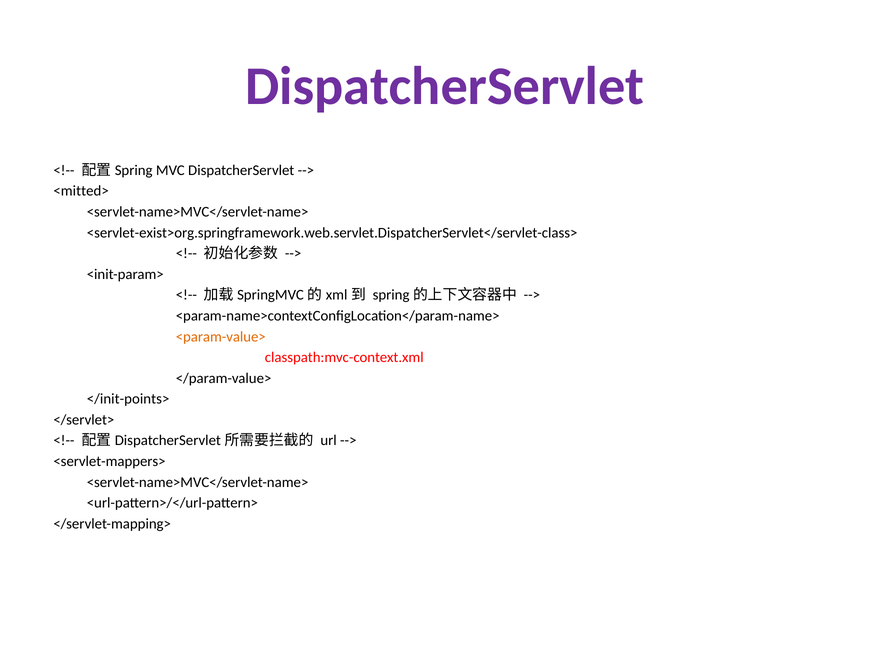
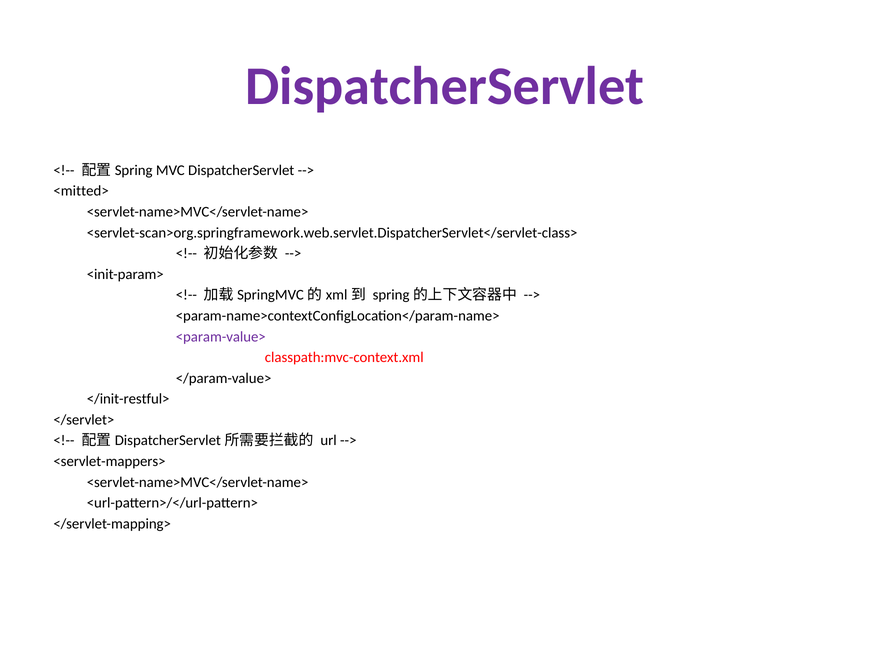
<servlet-exist>org.springframework.web.servlet.DispatcherServlet</servlet-class>: <servlet-exist>org.springframework.web.servlet.DispatcherServlet</servlet-class> -> <servlet-scan>org.springframework.web.servlet.DispatcherServlet</servlet-class> (332, 232)
<param-value> colour: orange -> purple (221, 336)
</init-points>: </init-points> -> </init-restful> (128, 399)
